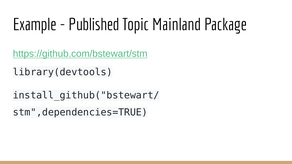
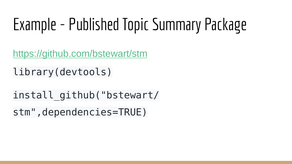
Mainland: Mainland -> Summary (177, 25)
